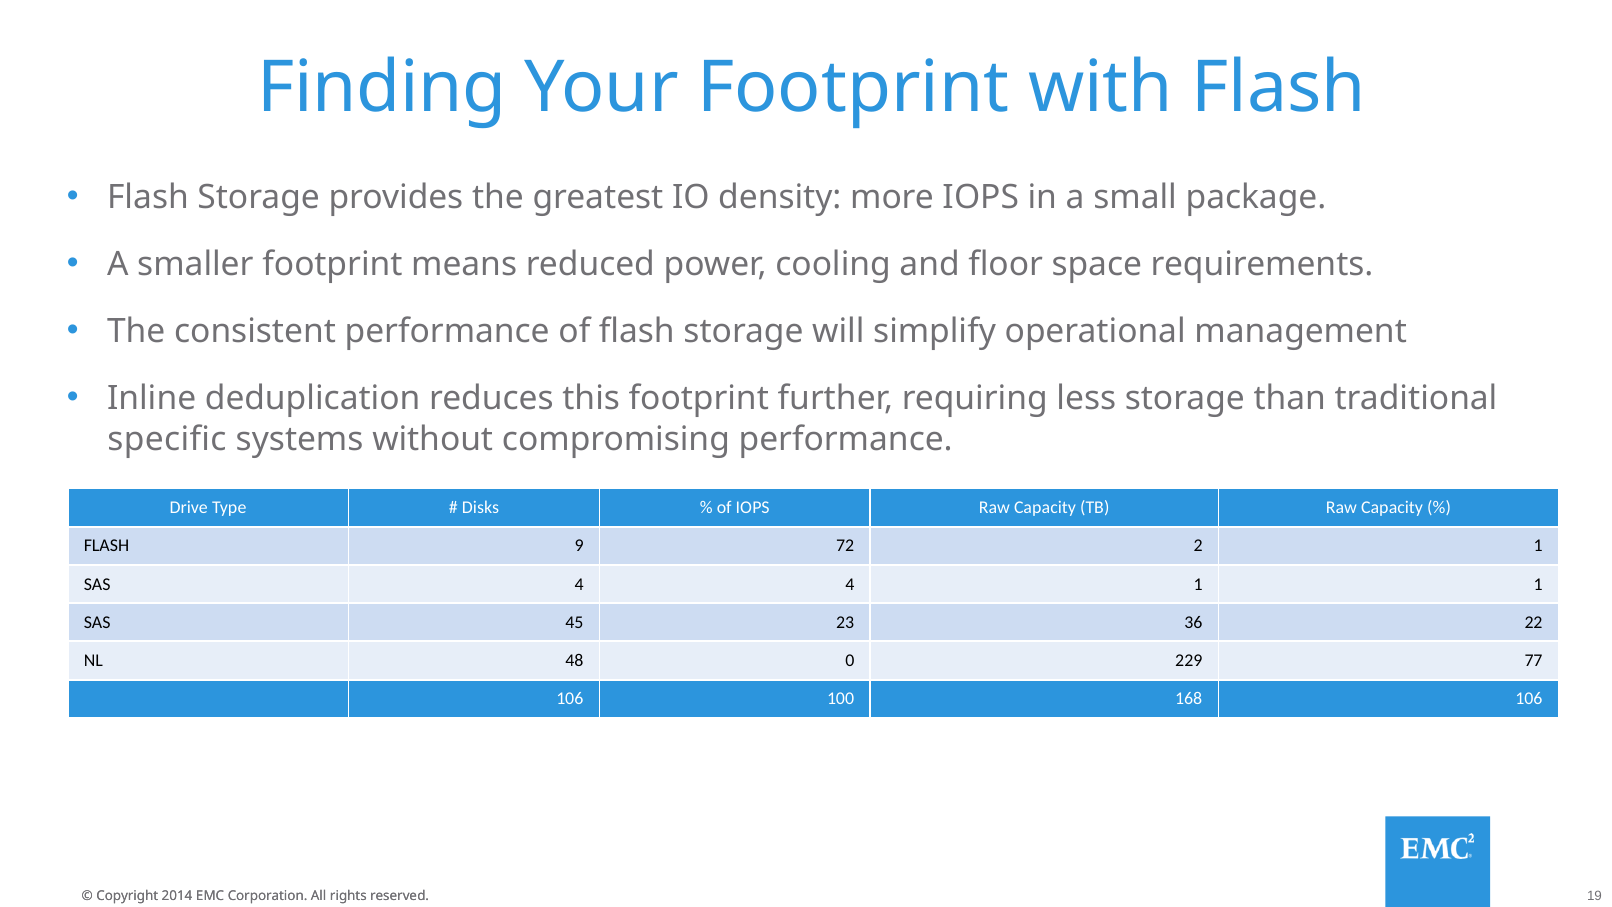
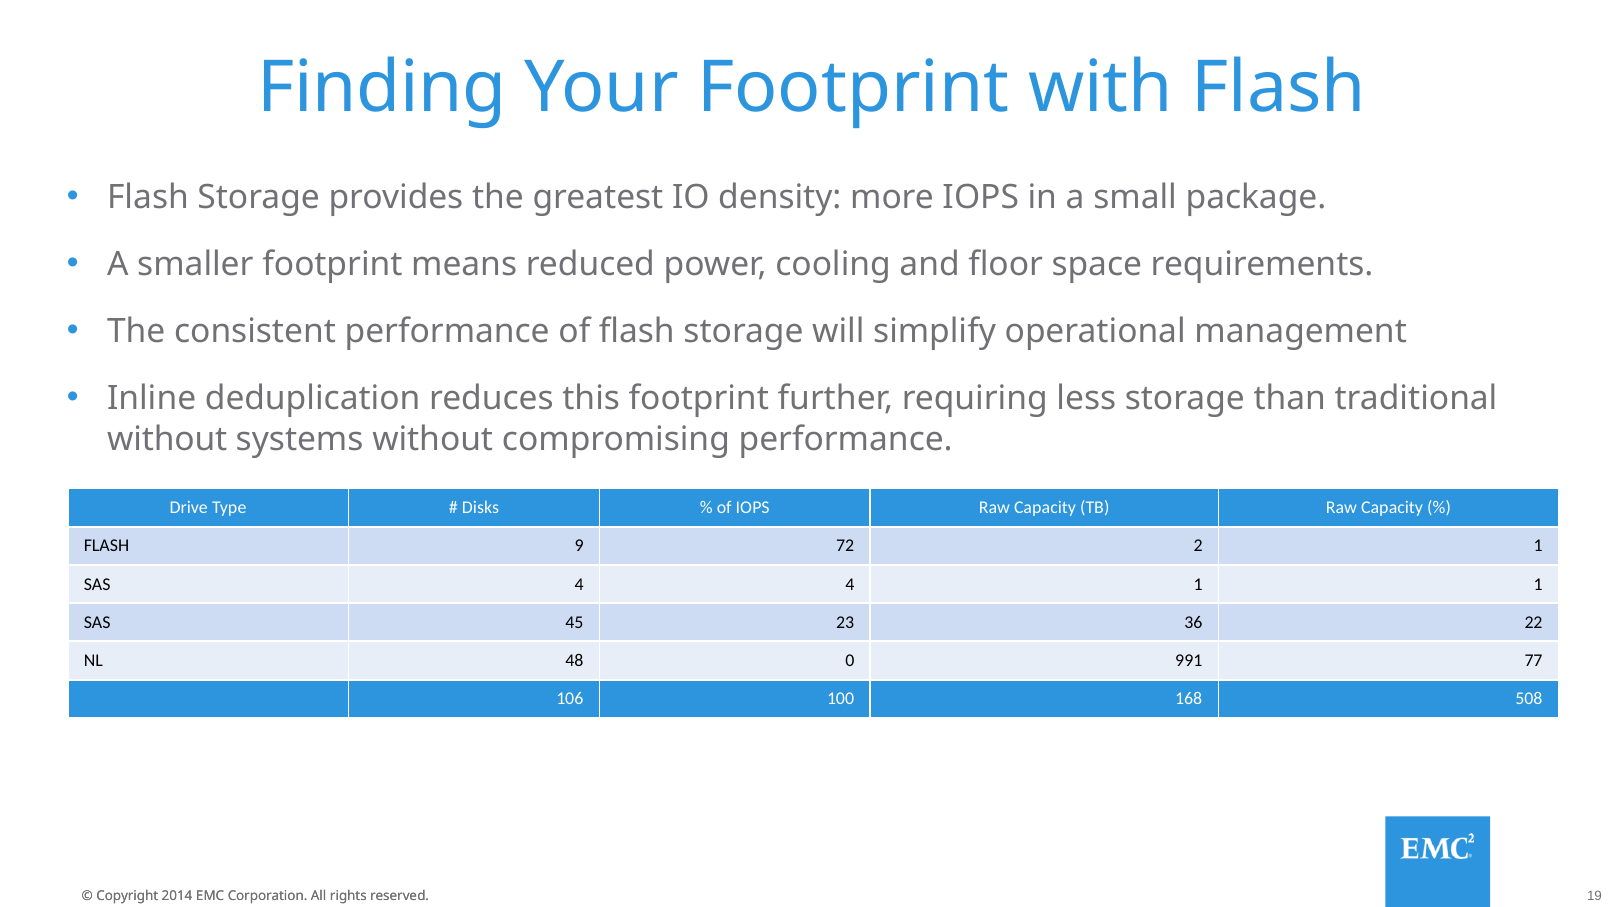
specific: specific -> without (167, 439)
229: 229 -> 991 (1189, 661)
168 106: 106 -> 508 (1529, 699)
